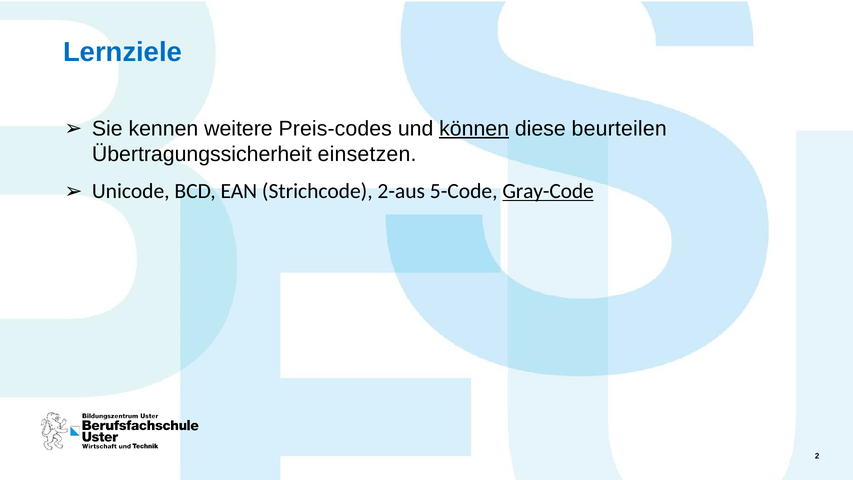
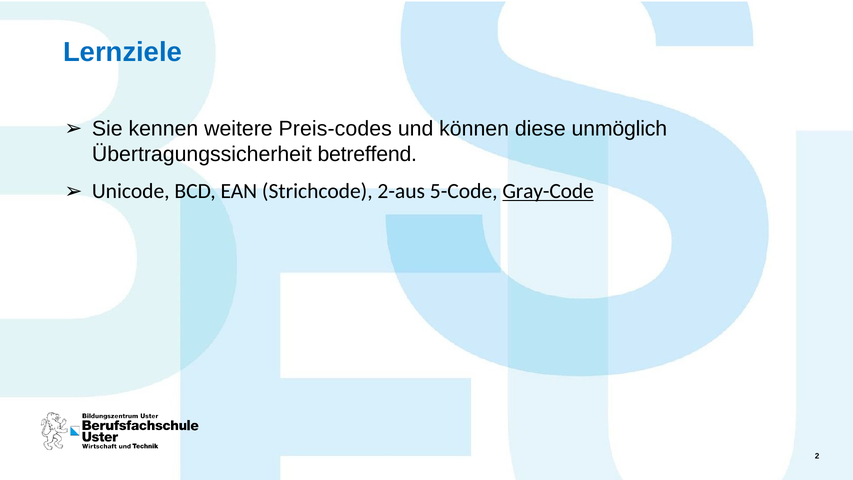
können underline: present -> none (474, 128)
beurteilen: beurteilen -> unmöglich (619, 128)
einsetzen: einsetzen -> betreffend (367, 154)
